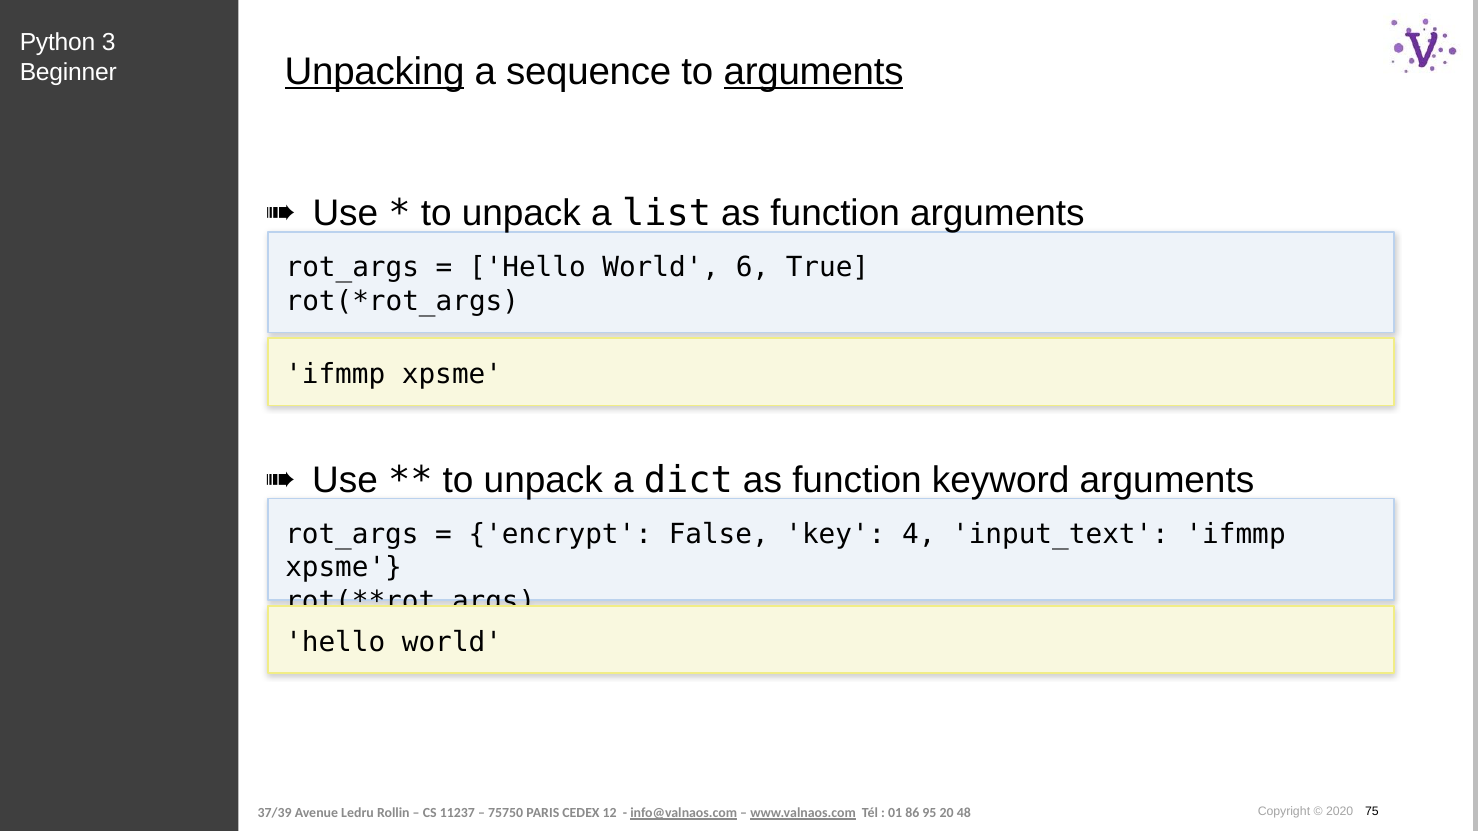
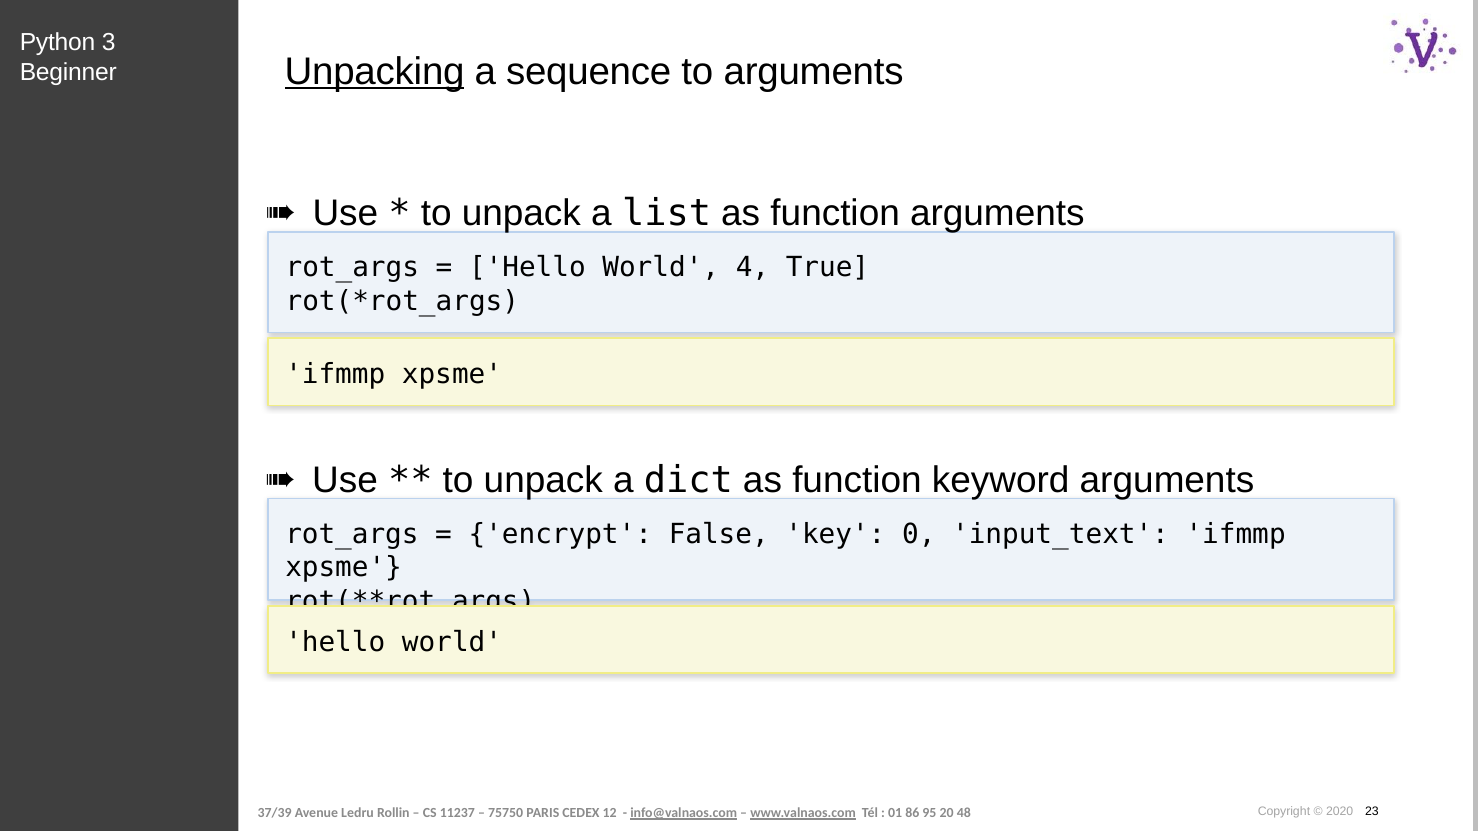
arguments underline: present -> none (814, 72)
6: 6 -> 4 (752, 268)
4: 4 -> 0 (919, 535)
75: 75 -> 23 (1372, 812)
